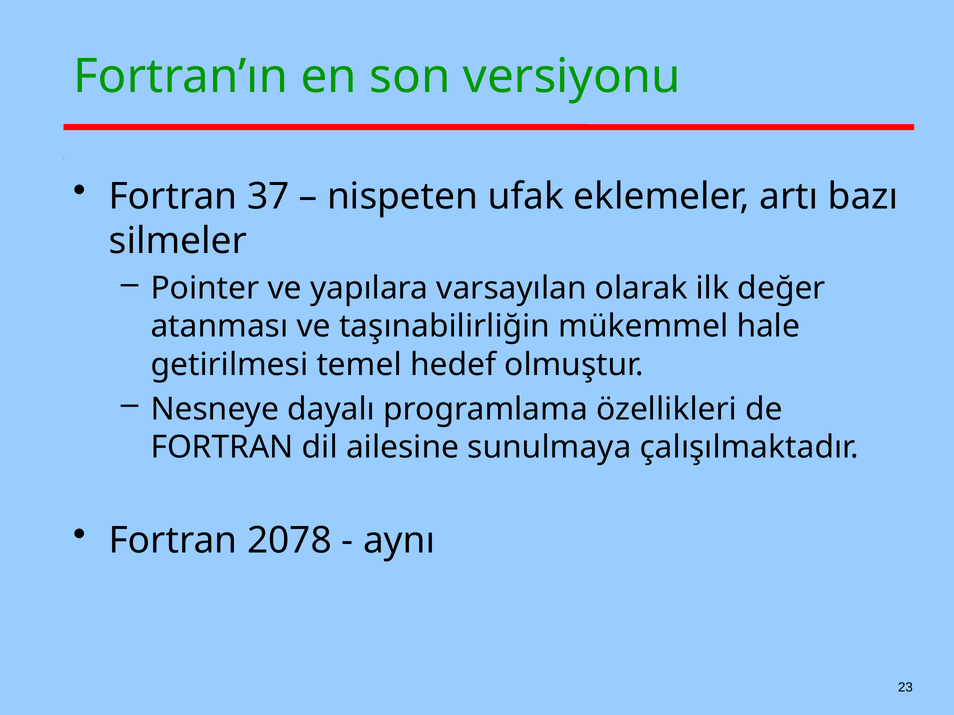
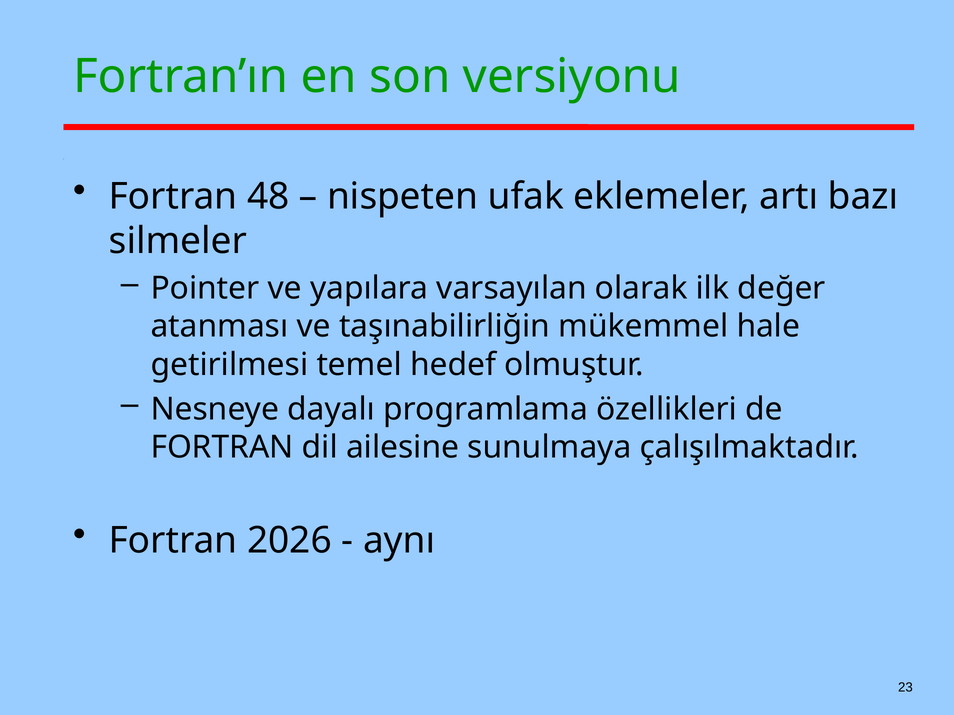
37: 37 -> 48 (268, 197)
2078: 2078 -> 2026 (289, 541)
